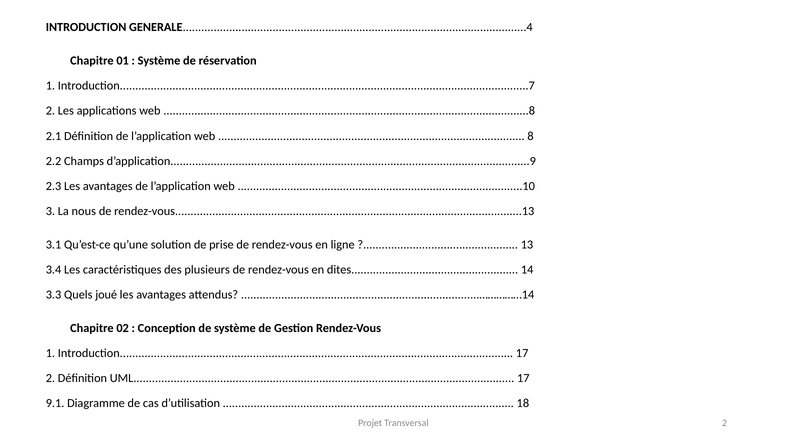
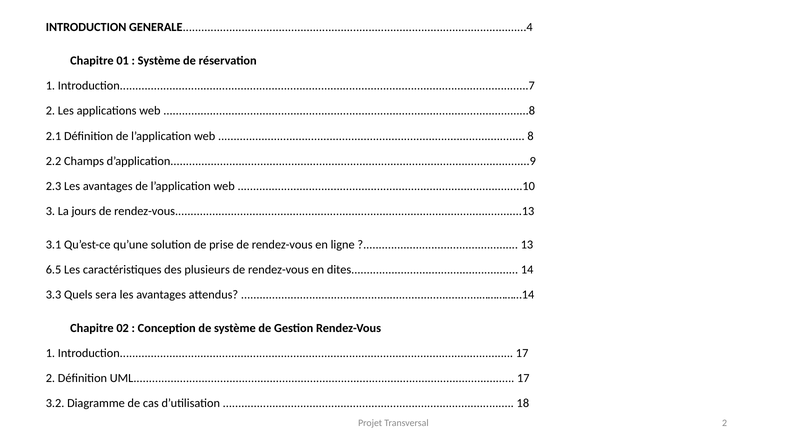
nous: nous -> jours (84, 211)
3.4: 3.4 -> 6.5 (54, 269)
joué: joué -> sera (106, 295)
9.1: 9.1 -> 3.2 (55, 403)
